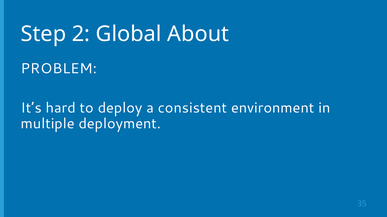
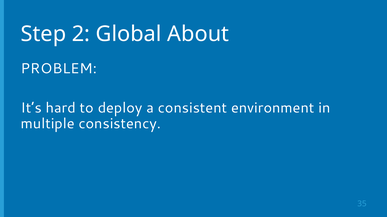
deployment: deployment -> consistency (120, 124)
